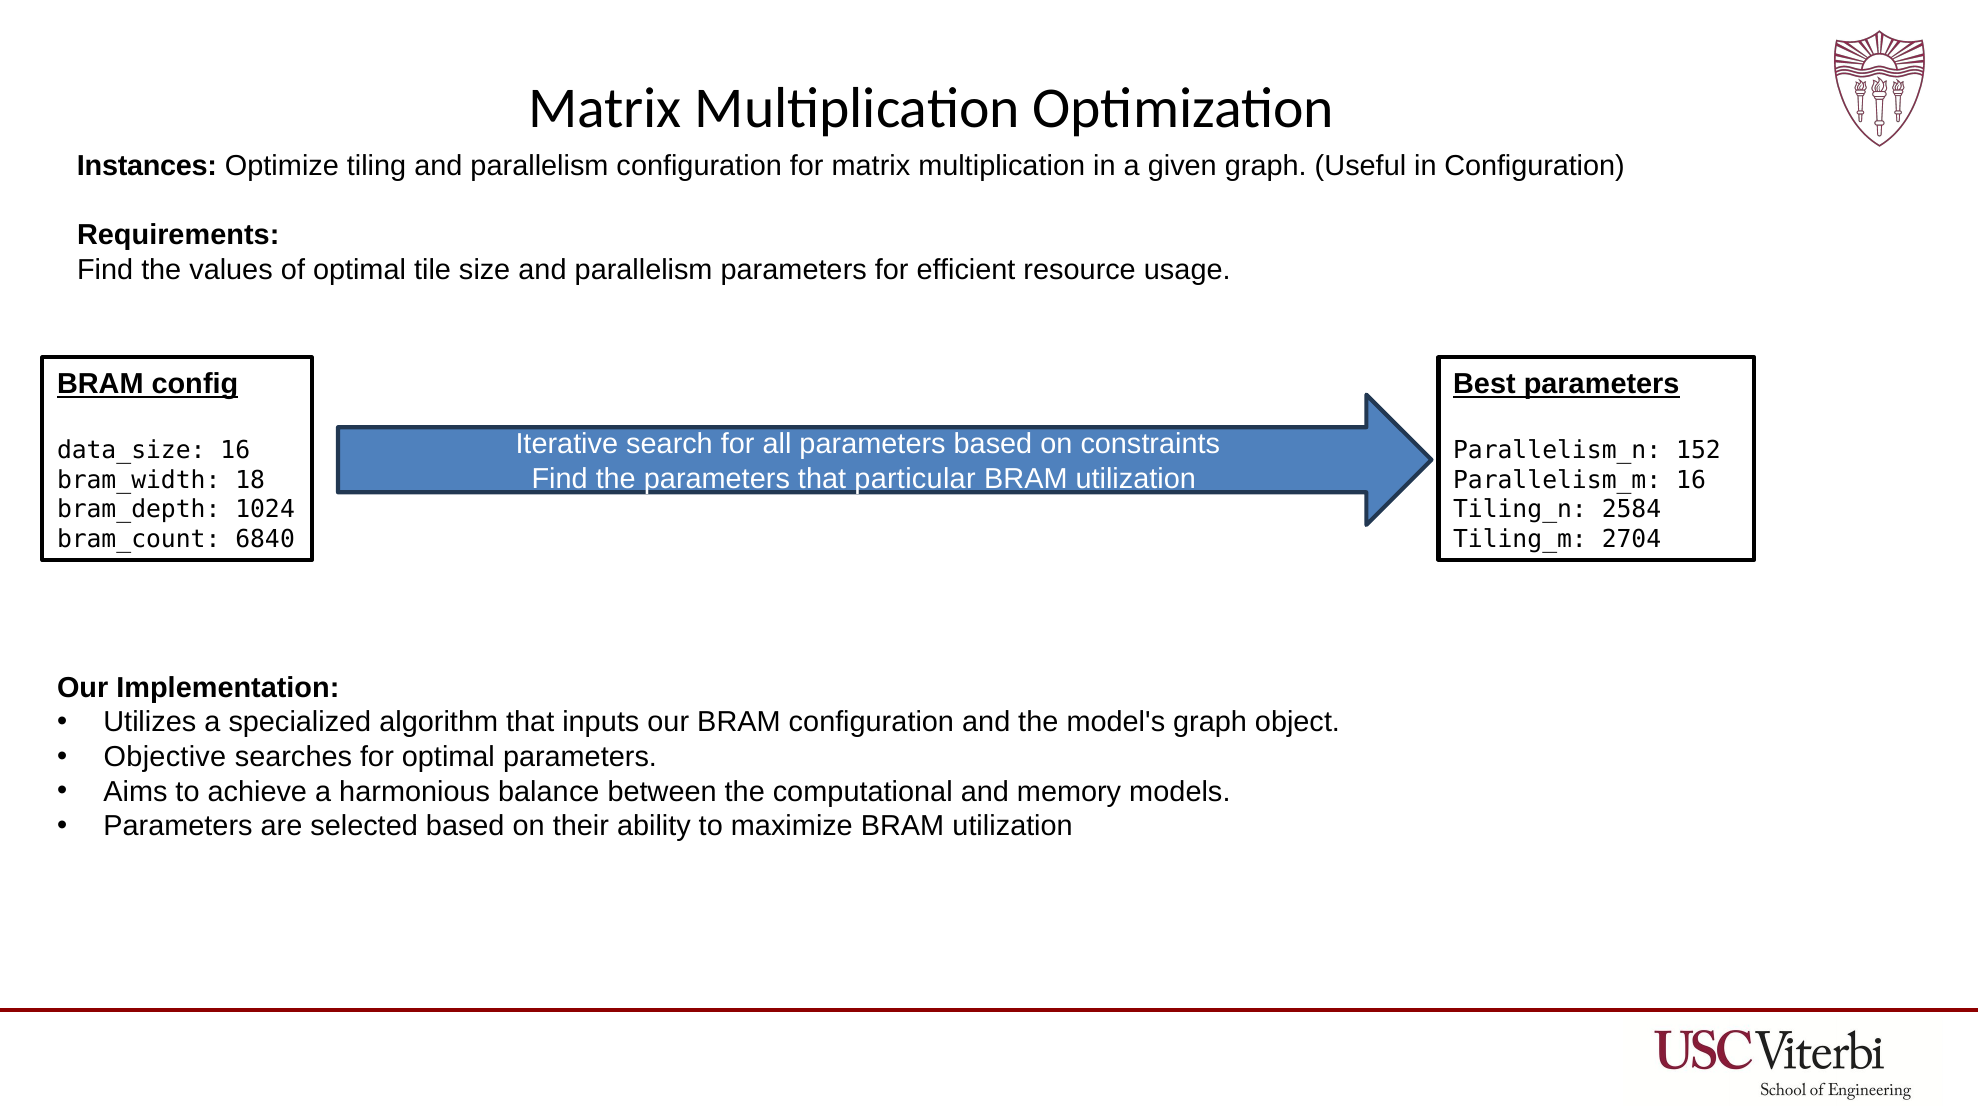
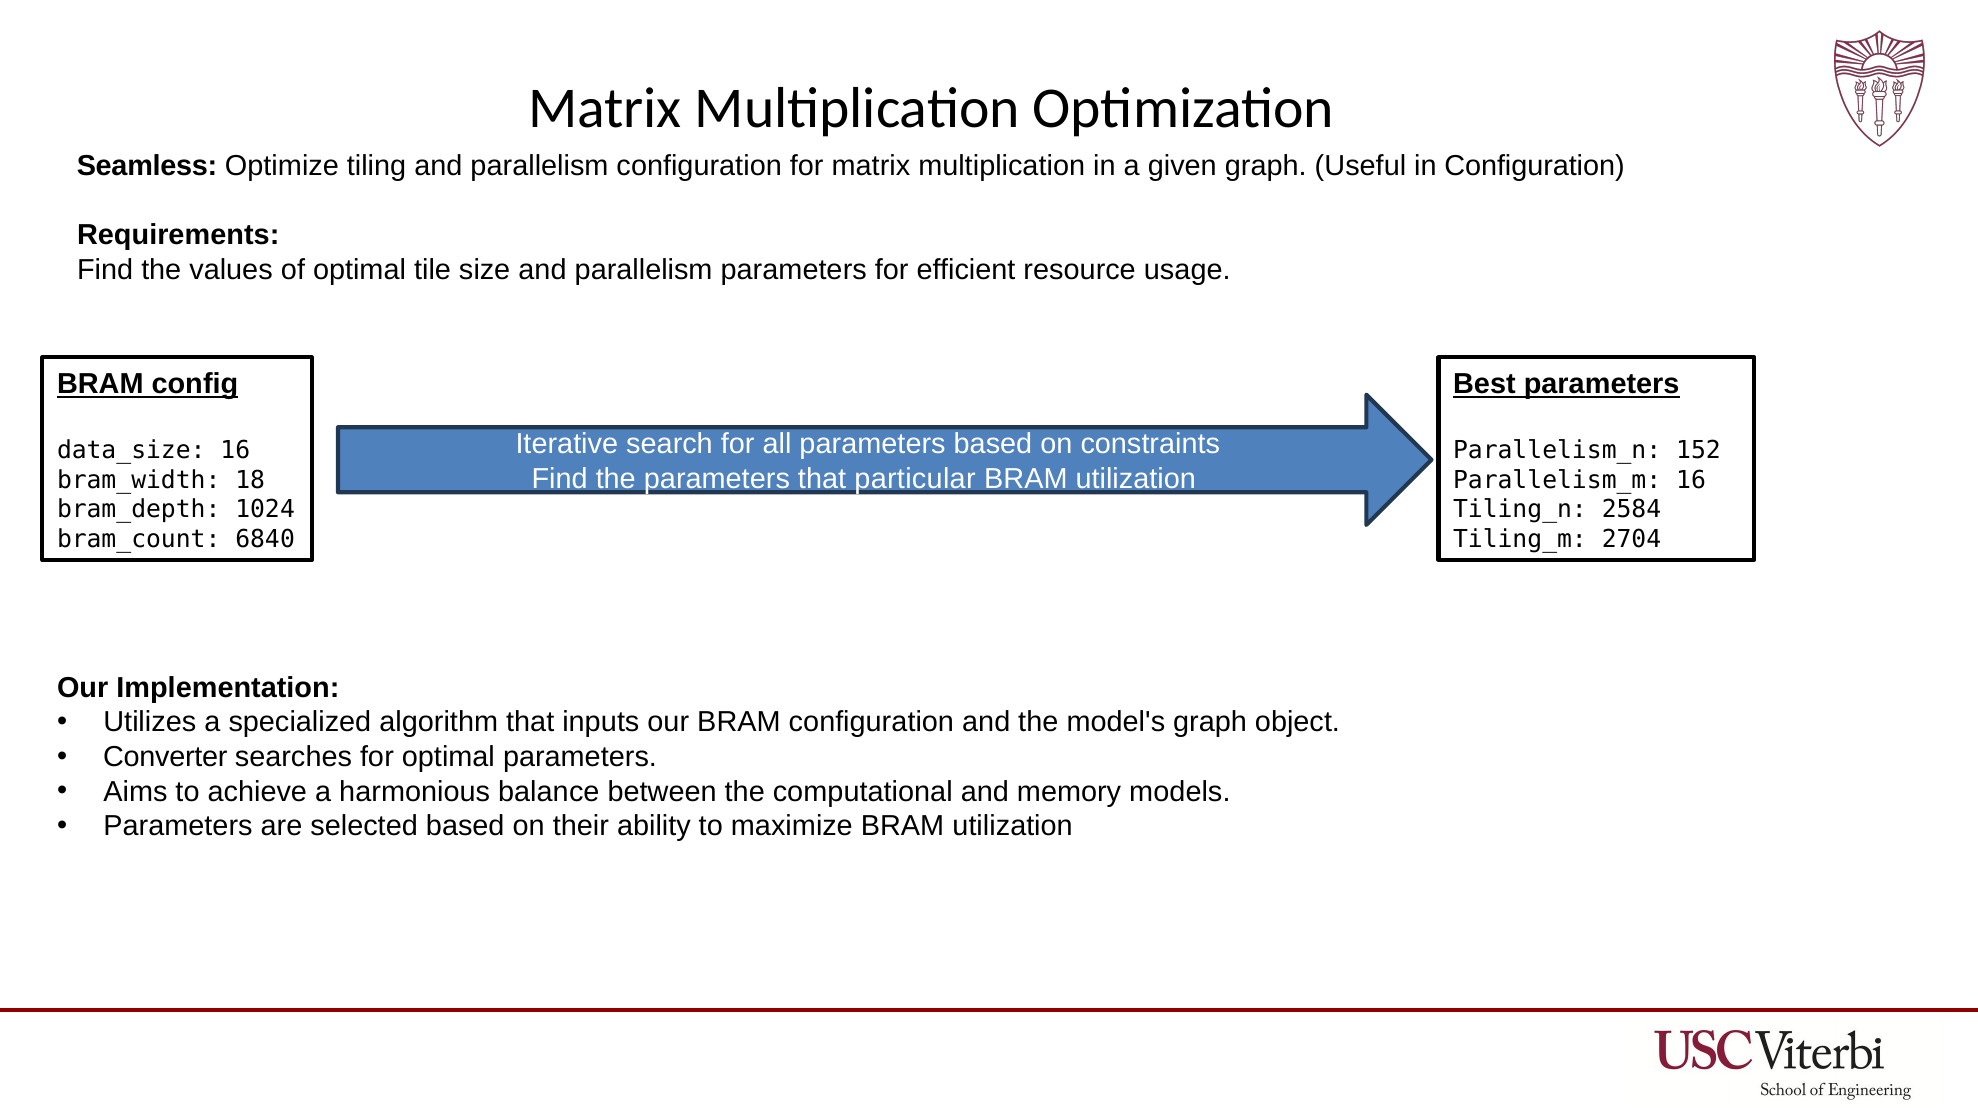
Instances: Instances -> Seamless (147, 166)
Objective: Objective -> Converter (165, 757)
